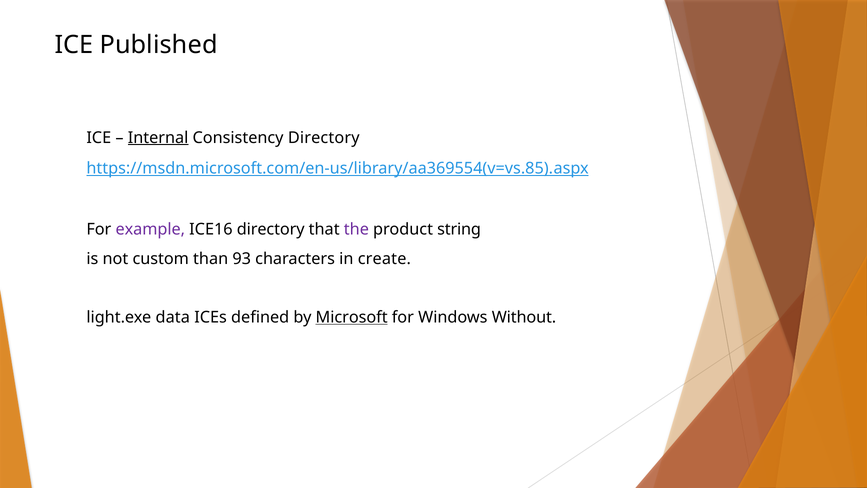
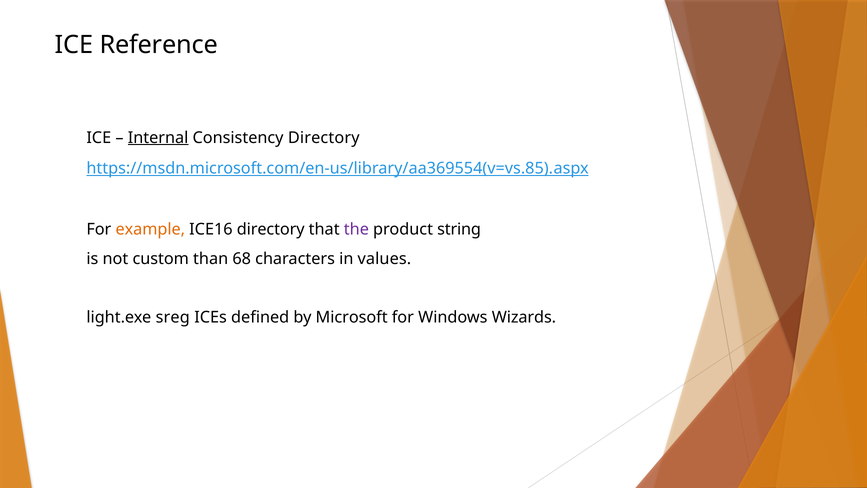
Published: Published -> Reference (159, 45)
example colour: purple -> orange (150, 229)
93: 93 -> 68 (242, 259)
create: create -> values (384, 259)
data: data -> sreg (173, 317)
Microsoft underline: present -> none (352, 317)
Without: Without -> Wizards (524, 317)
